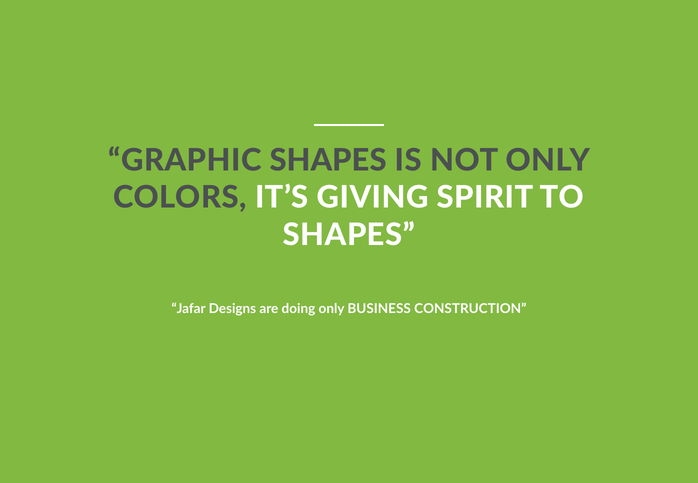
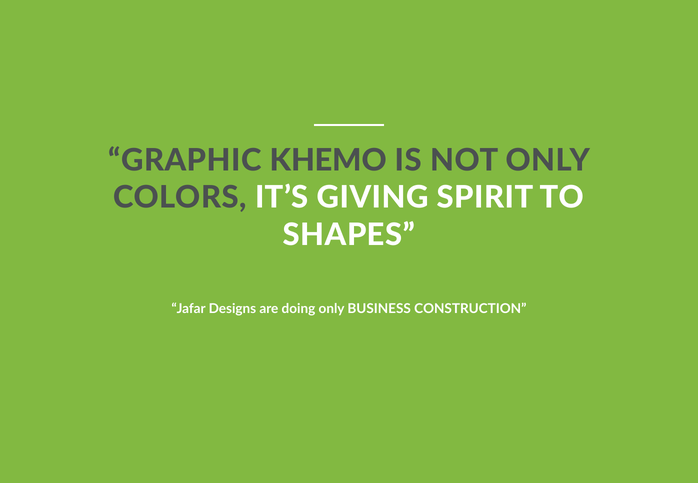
GRAPHIC SHAPES: SHAPES -> KHEMO (328, 161)
